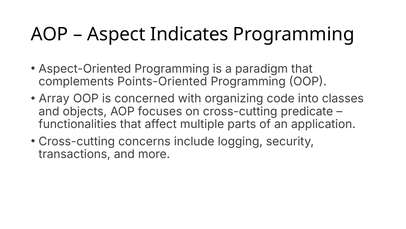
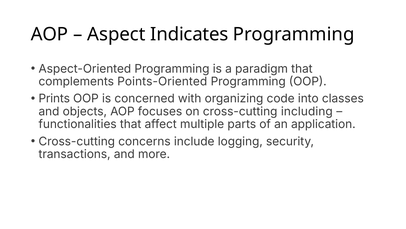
Array: Array -> Prints (54, 98)
predicate: predicate -> including (307, 111)
